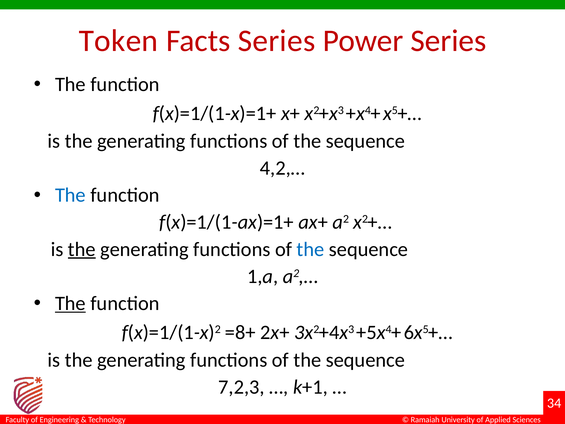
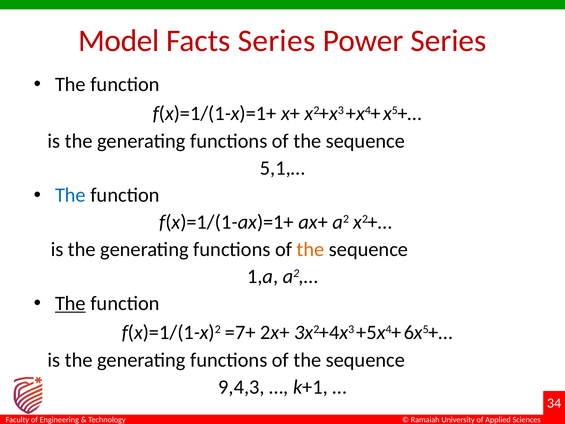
Token: Token -> Model (119, 41)
4,2,…: 4,2,… -> 5,1,… (282, 168)
the underline: present -> none (82, 249)
the colour: blue -> orange (310, 249)
=8+: =8+ -> =7+ (240, 332)
7,2,3: 7,2,3 -> 9,4,3 (241, 387)
